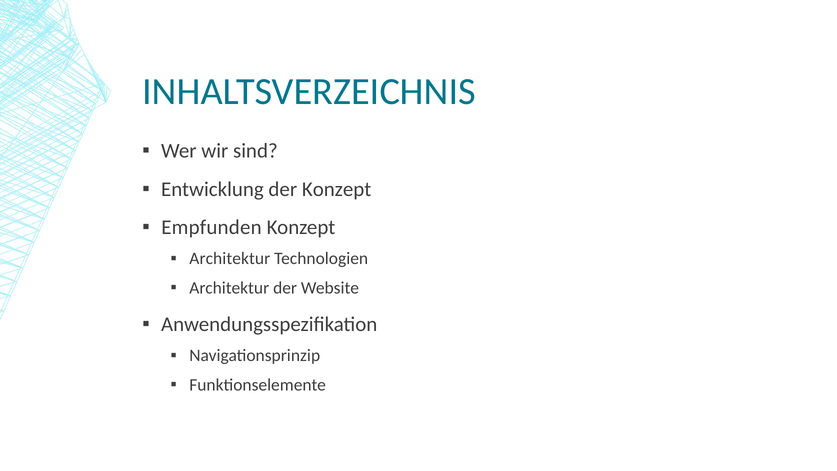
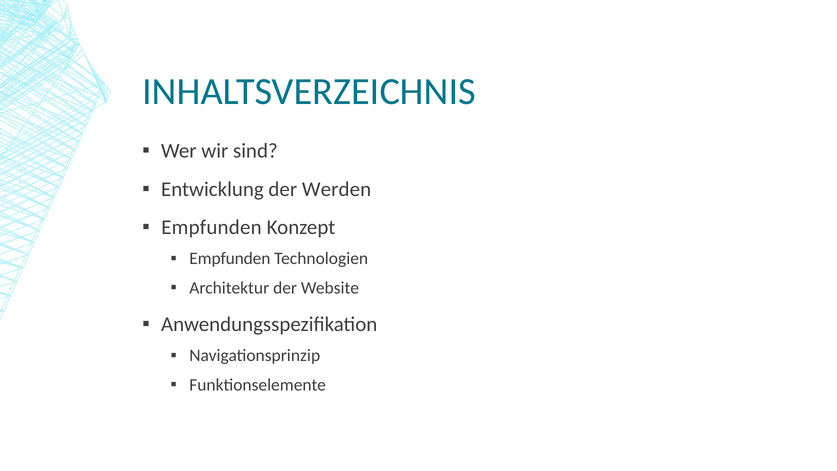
der Konzept: Konzept -> Werden (337, 189)
Architektur: Architektur -> Empfunden (230, 259)
